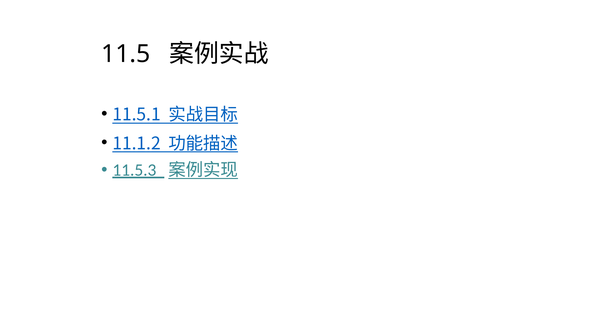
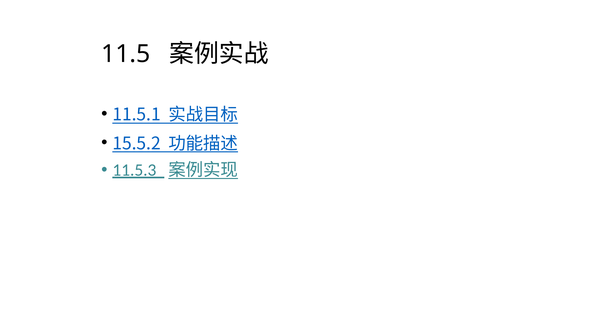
11.1.2: 11.1.2 -> 15.5.2 (137, 143)
